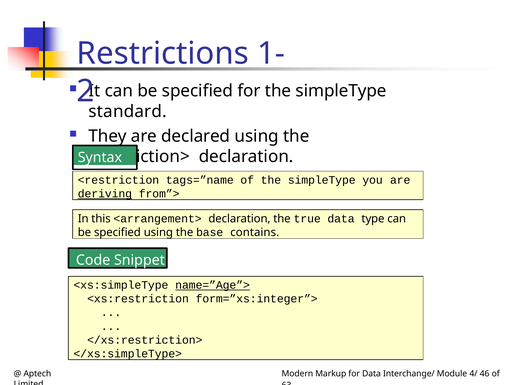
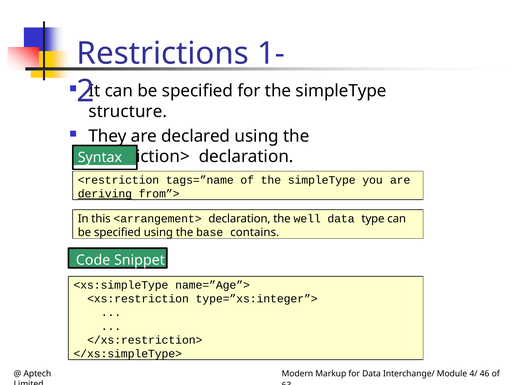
standard: standard -> structure (128, 111)
true: true -> well (307, 219)
name=”Age”> underline: present -> none (213, 285)
form=”xs:integer”>: form=”xs:integer”> -> type=”xs:integer”> (257, 299)
